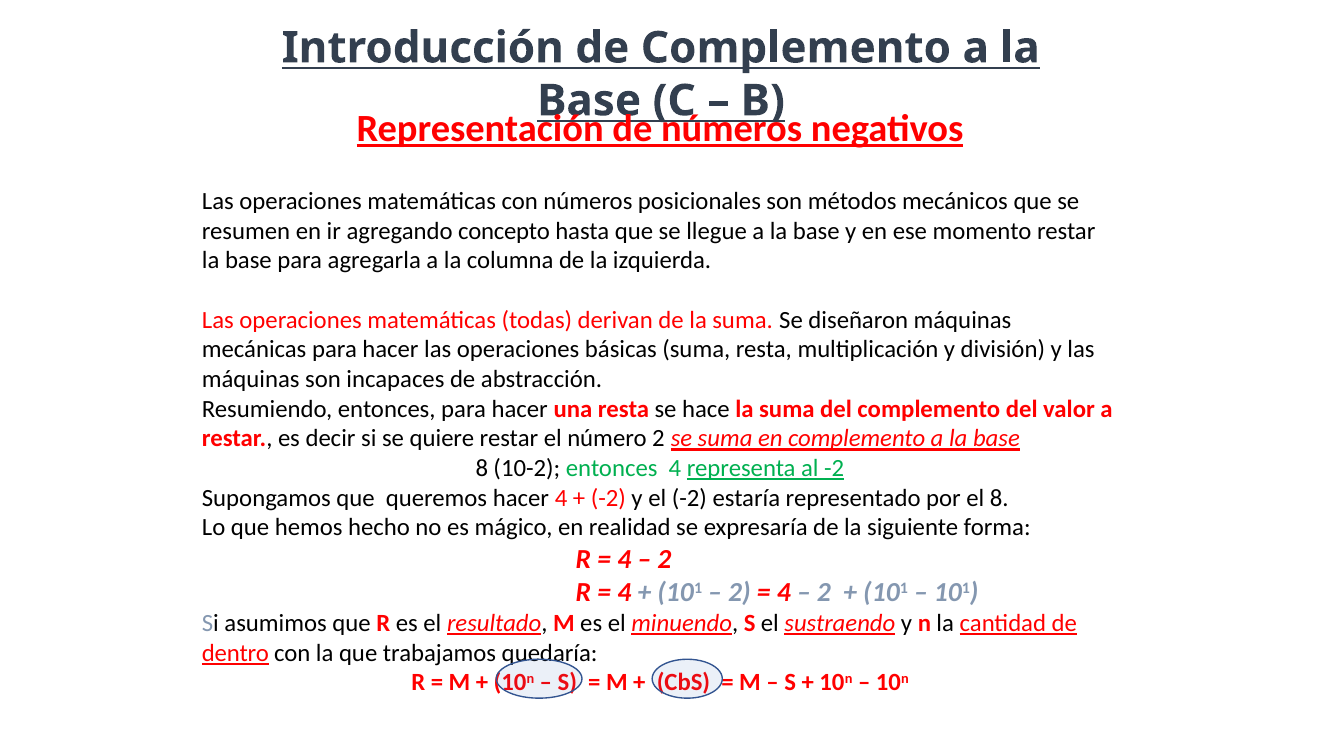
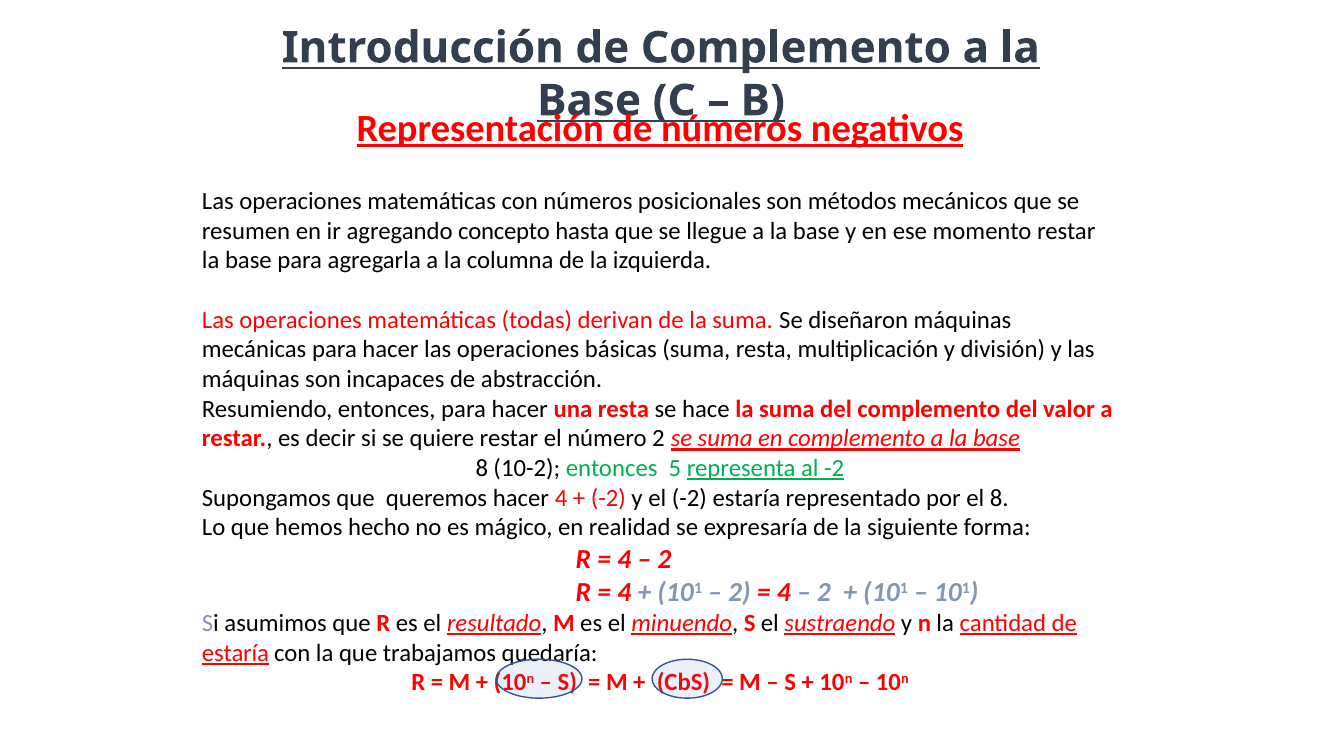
entonces 4: 4 -> 5 (675, 469)
dentro: dentro -> estaría (235, 654)
